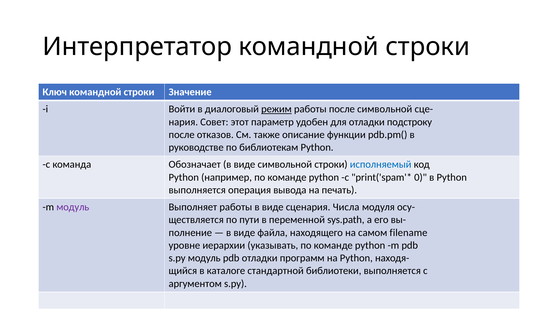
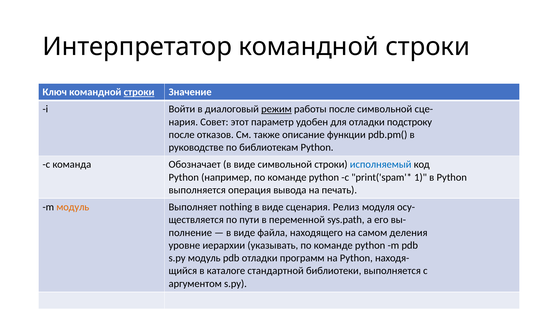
строки underline: none -> present (139, 92)
0: 0 -> 1 (421, 177)
модуль colour: purple -> orange (73, 207)
Выполняет работы: работы -> nothing (236, 207)
Числа: Числа -> Релиз (346, 207)
filename: filename -> деления (409, 232)
